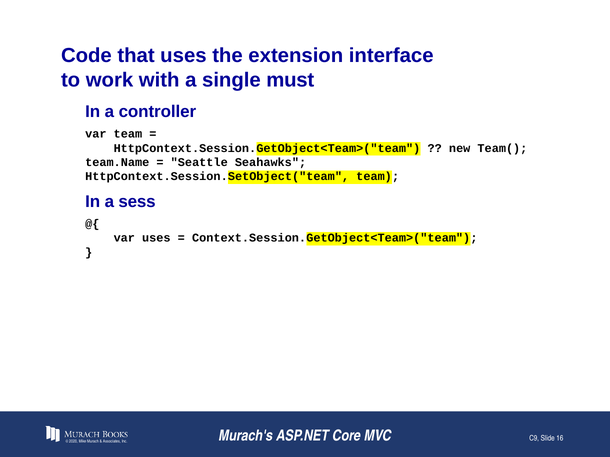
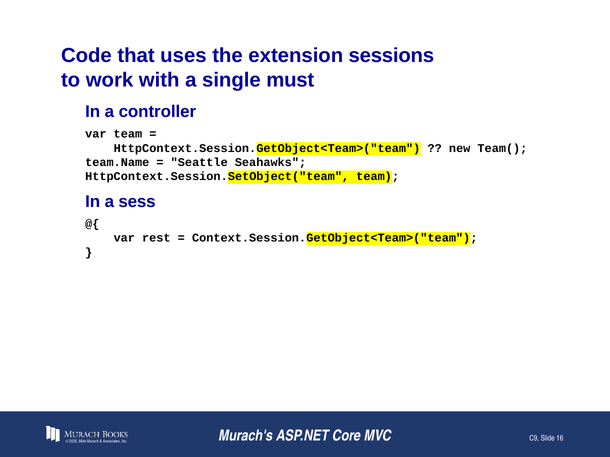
interface: interface -> sessions (391, 56)
var uses: uses -> rest (156, 238)
